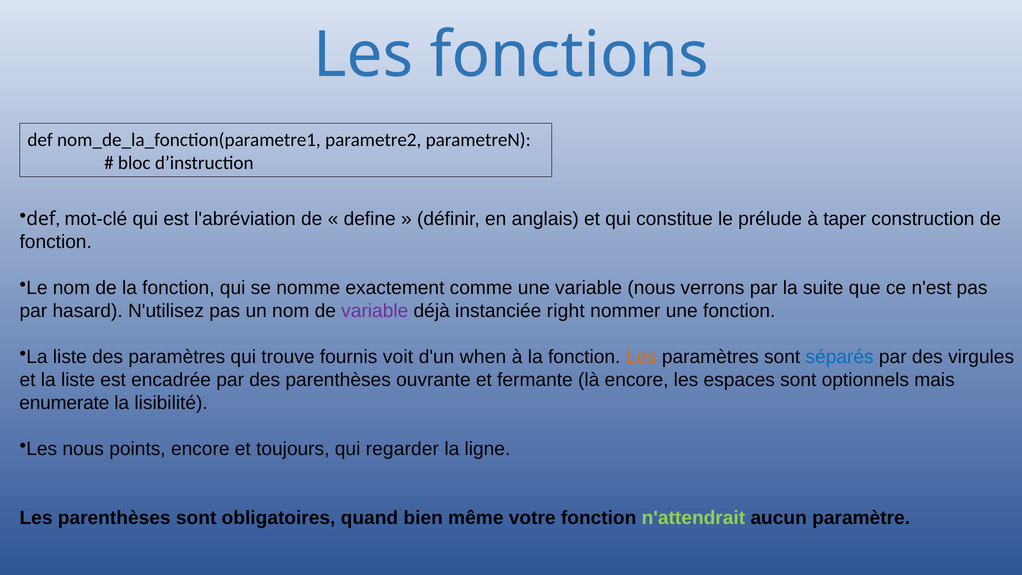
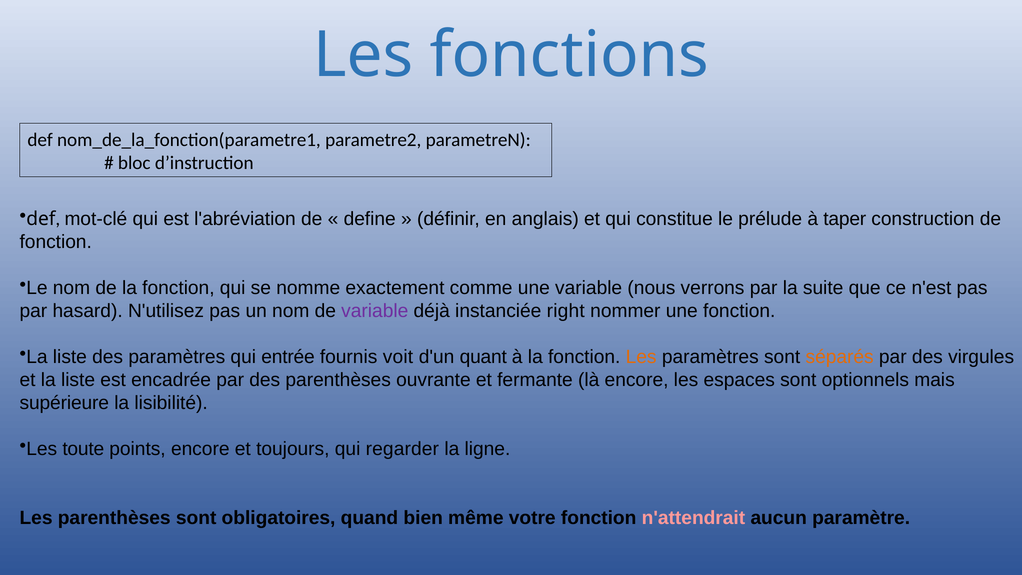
trouve: trouve -> entrée (288, 357)
when: when -> quant (483, 357)
séparés colour: blue -> orange (840, 357)
enumerate: enumerate -> supérieure (64, 403)
Les nous: nous -> toute (83, 449)
n'attendrait colour: light green -> pink (693, 518)
